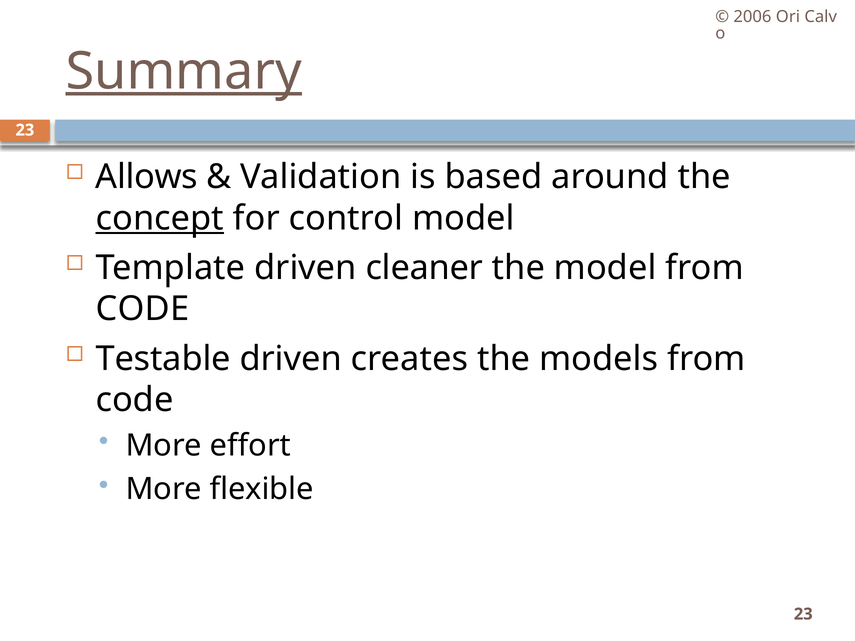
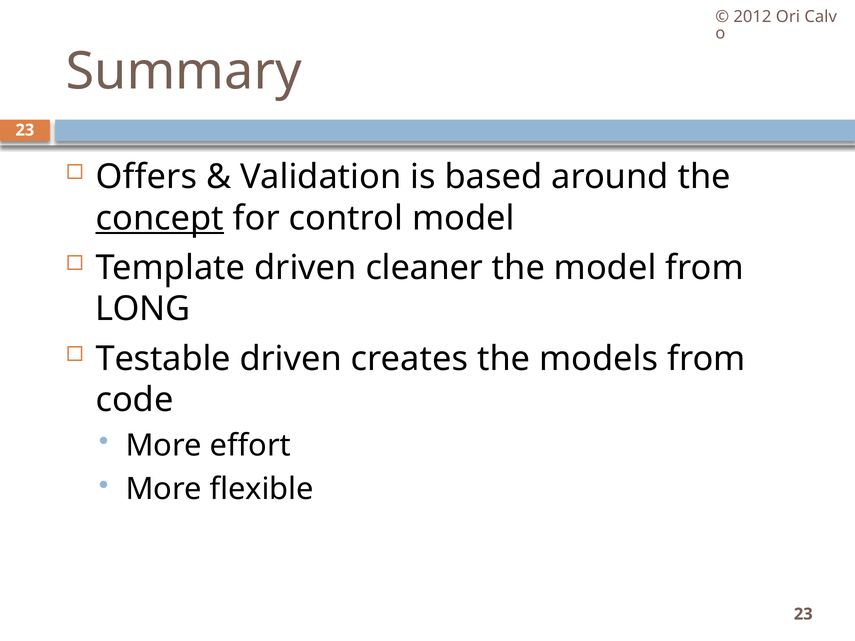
2006: 2006 -> 2012 (752, 17)
Summary underline: present -> none (184, 71)
Allows: Allows -> Offers (146, 177)
CODE: CODE -> LONG (143, 309)
